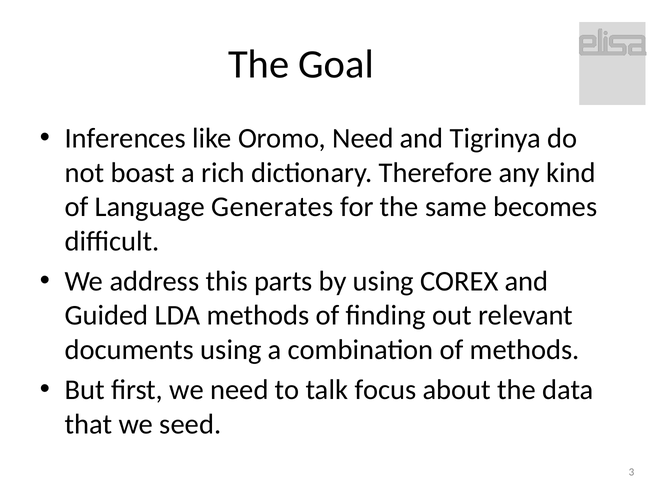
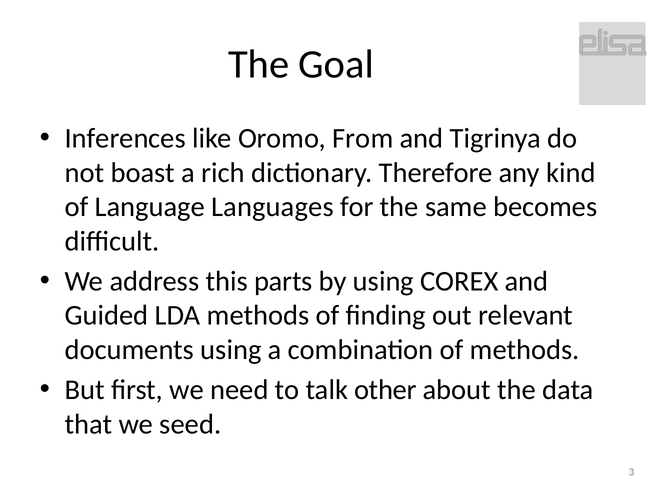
Oromo Need: Need -> From (363, 138)
Generates: Generates -> Languages (273, 207)
focus: focus -> other (385, 390)
